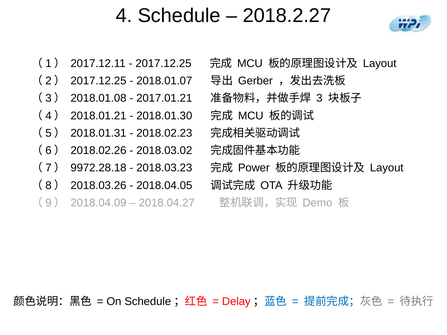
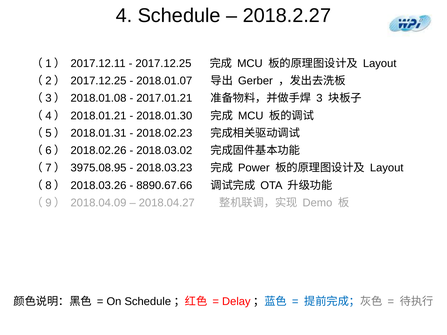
9972.28.18: 9972.28.18 -> 3975.08.95 (99, 168)
2018.04.05: 2018.04.05 -> 8890.67.66 (164, 185)
